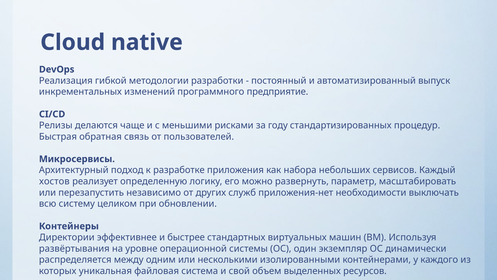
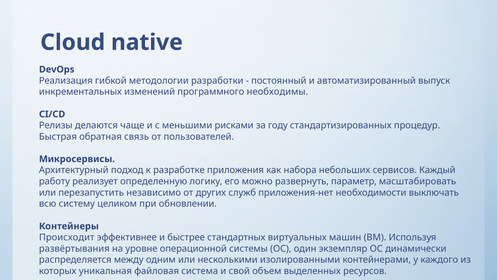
предприятие: предприятие -> необходимы (277, 92)
хостов: хостов -> работу (54, 181)
Директории: Директории -> Происходит (67, 237)
